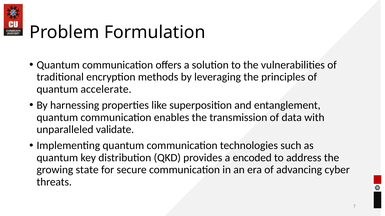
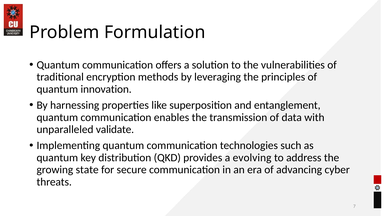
accelerate: accelerate -> innovation (106, 89)
encoded: encoded -> evolving (252, 158)
